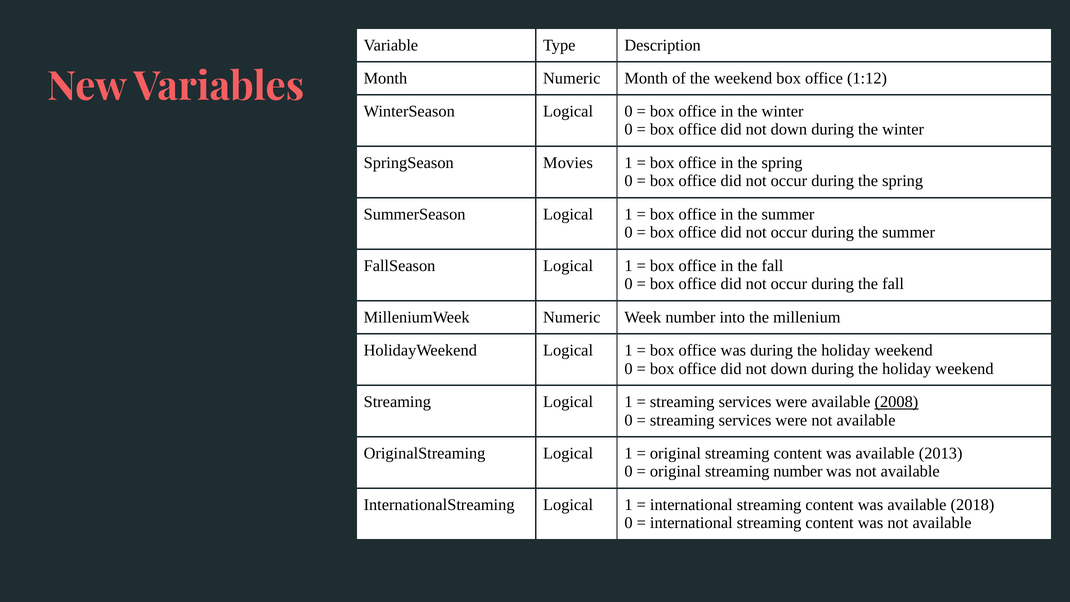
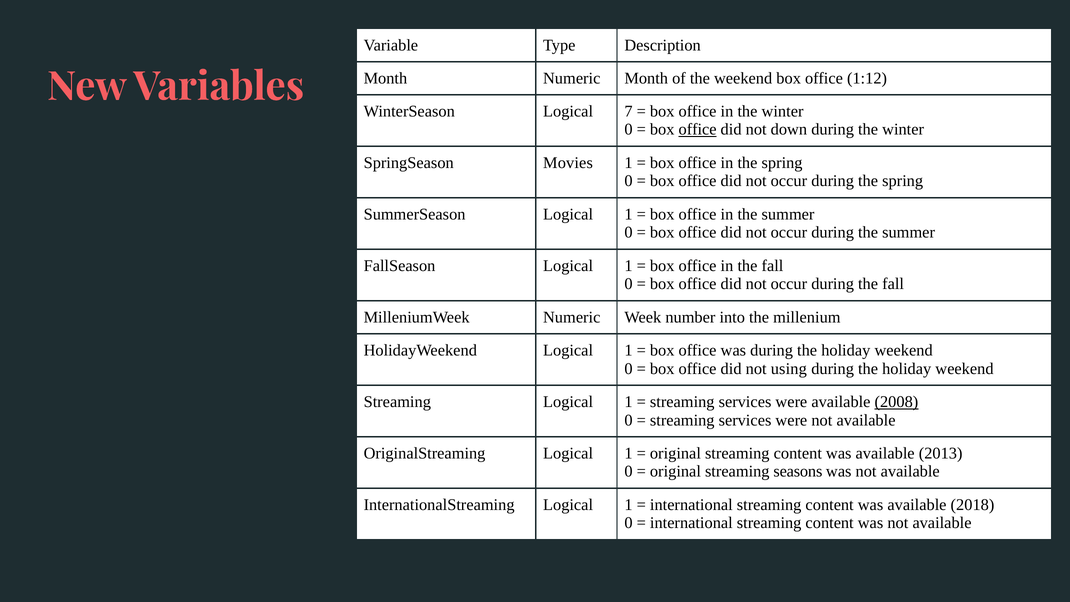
Logical 0: 0 -> 7 (629, 111)
office underline: none -> present (698, 130)
down: down -> using (789, 369)
streaming number: number -> seasons (798, 472)
